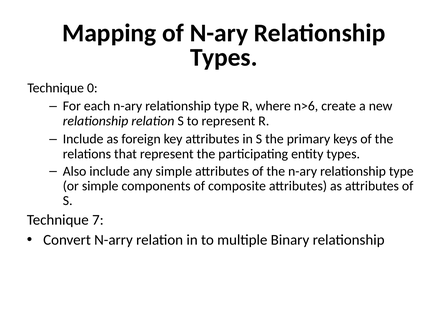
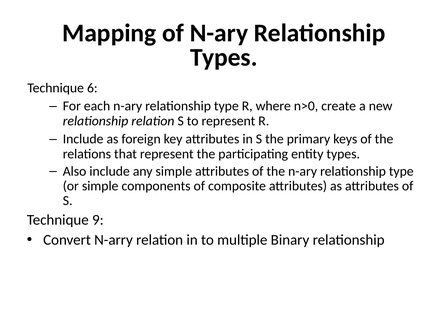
0: 0 -> 6 (92, 88)
n>6: n>6 -> n>0 (306, 106)
7: 7 -> 9 (98, 220)
